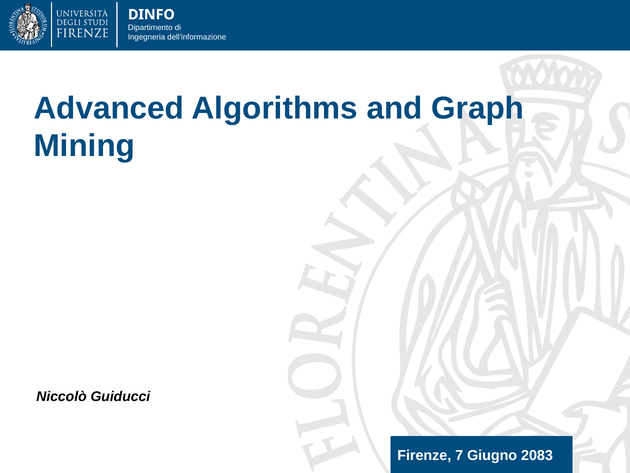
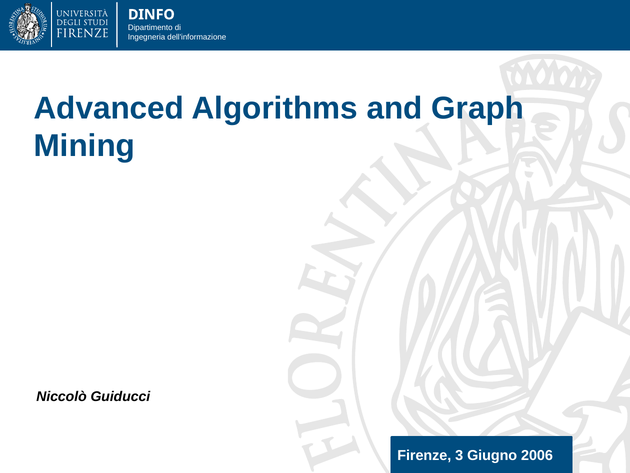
7: 7 -> 3 (459, 455)
2083: 2083 -> 2006 (537, 455)
